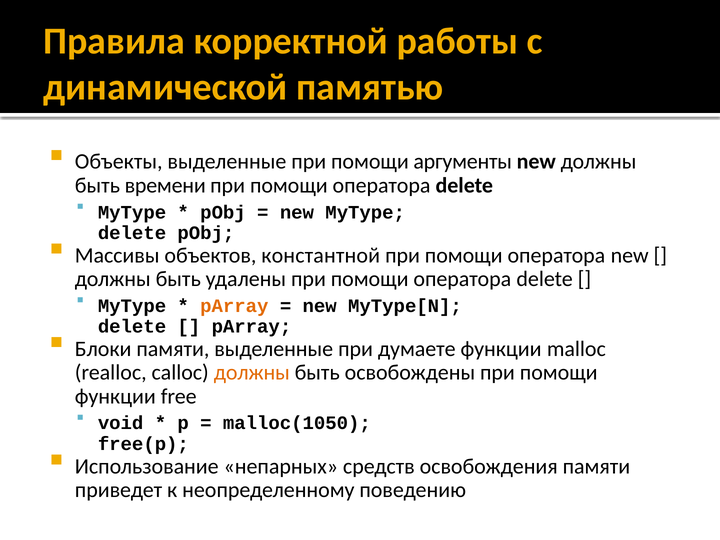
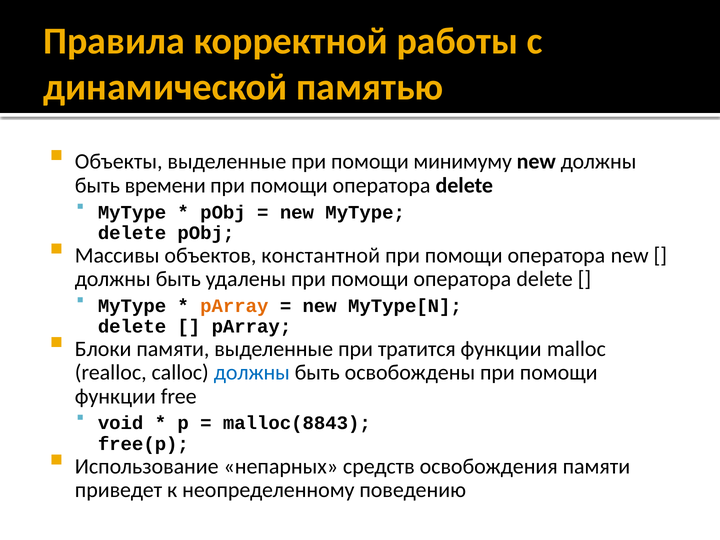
аргументы: аргументы -> минимуму (463, 162)
думаете: думаете -> тратится (417, 349)
должны colour: orange -> blue (252, 373)
malloc(1050: malloc(1050 -> malloc(8843 (297, 423)
